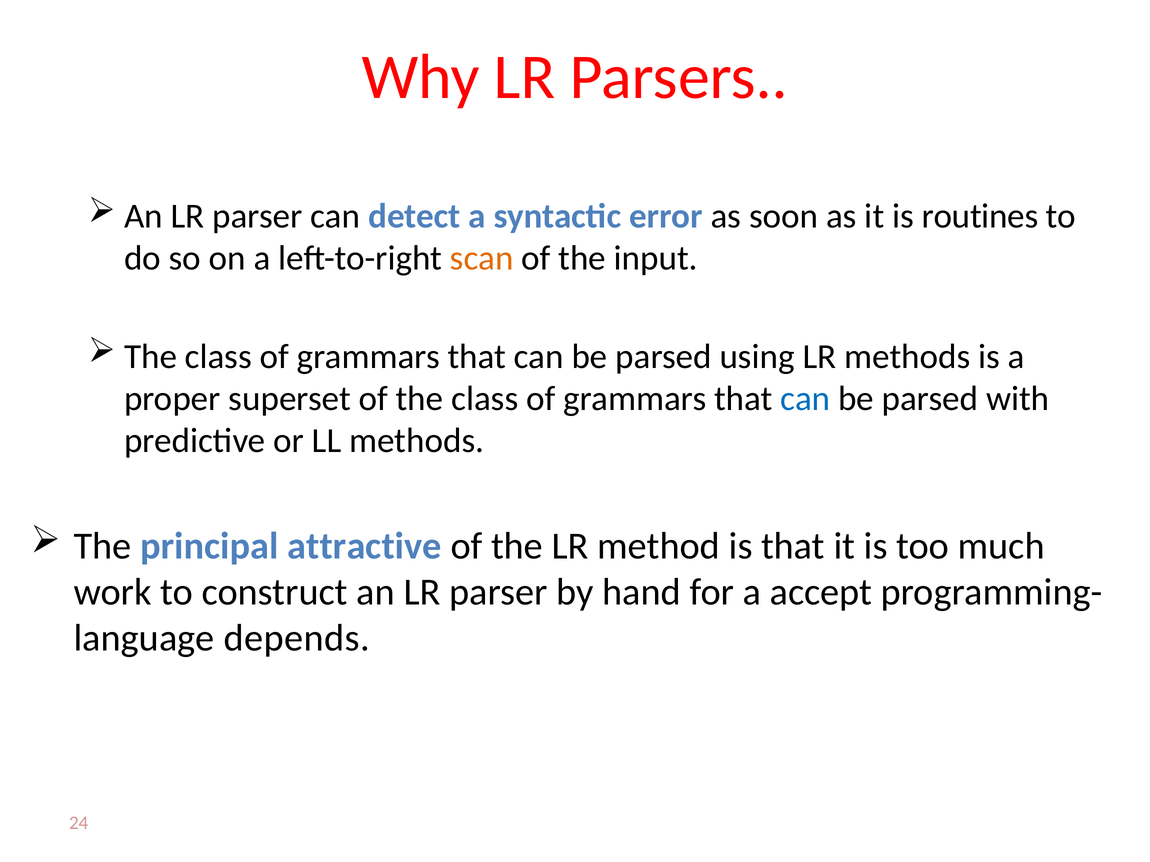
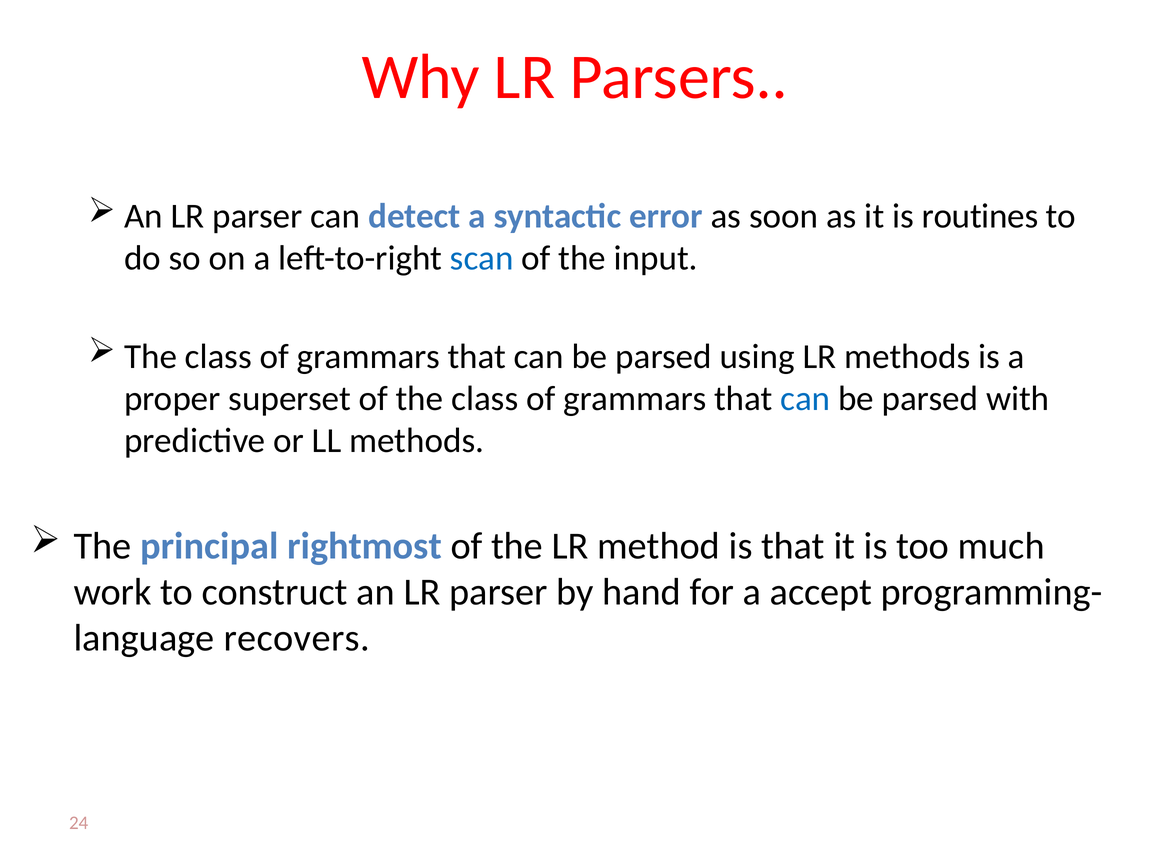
scan colour: orange -> blue (482, 259)
attractive: attractive -> rightmost (365, 547)
depends: depends -> recovers (297, 639)
